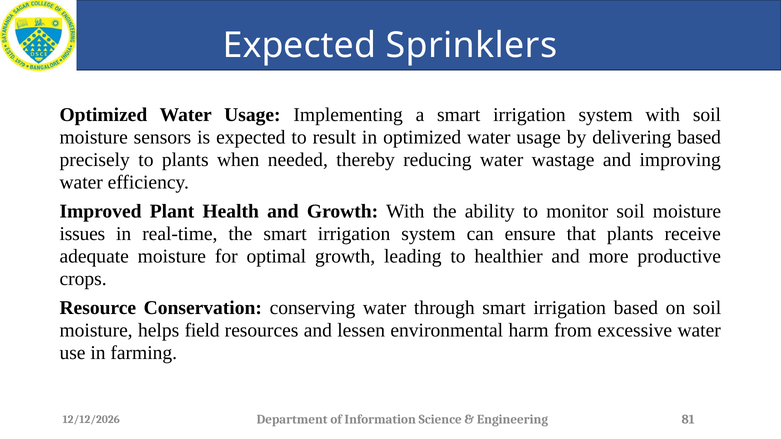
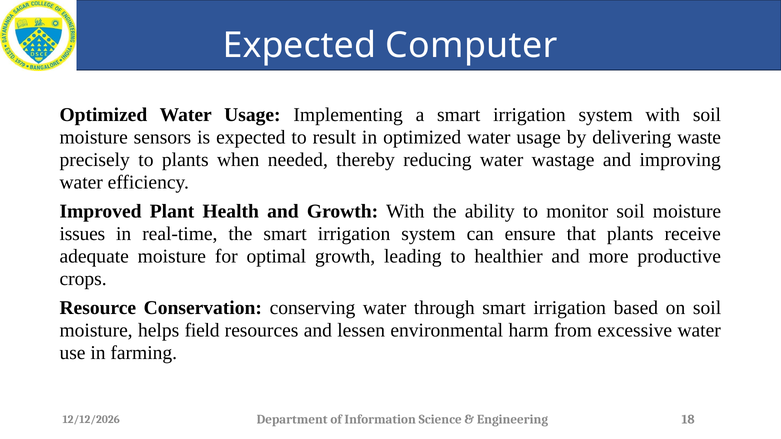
Sprinklers: Sprinklers -> Computer (471, 45)
delivering based: based -> waste (699, 138)
81: 81 -> 18 (688, 420)
